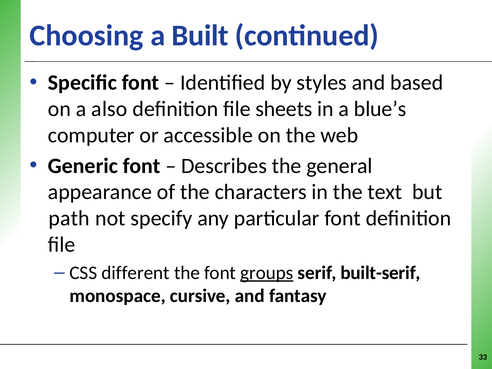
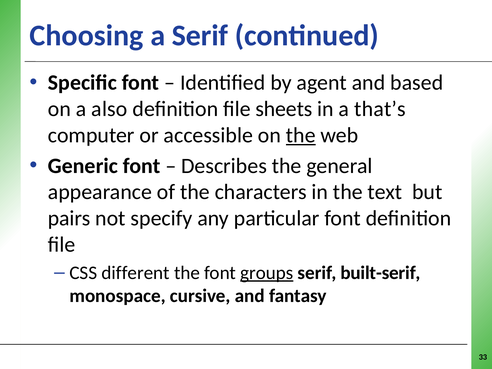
a Built: Built -> Serif (200, 36)
styles: styles -> agent (322, 83)
blue’s: blue’s -> that’s (380, 109)
the underline: none -> present (301, 135)
path: path -> pairs (69, 218)
